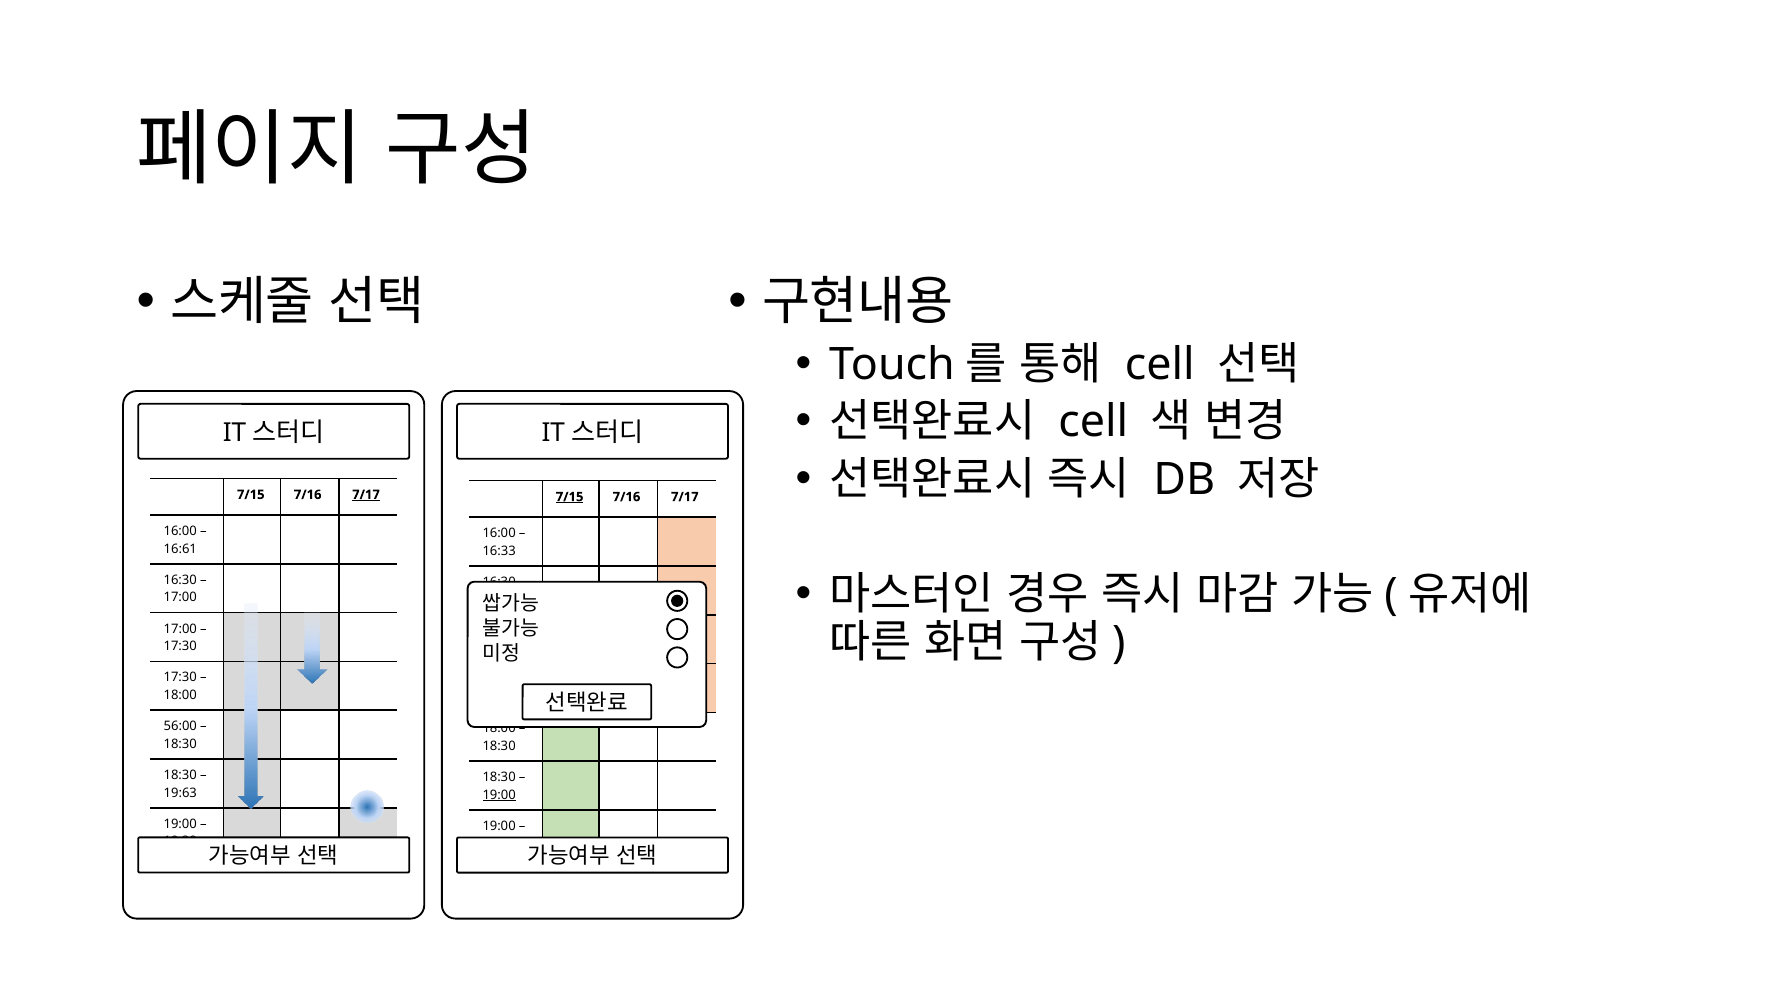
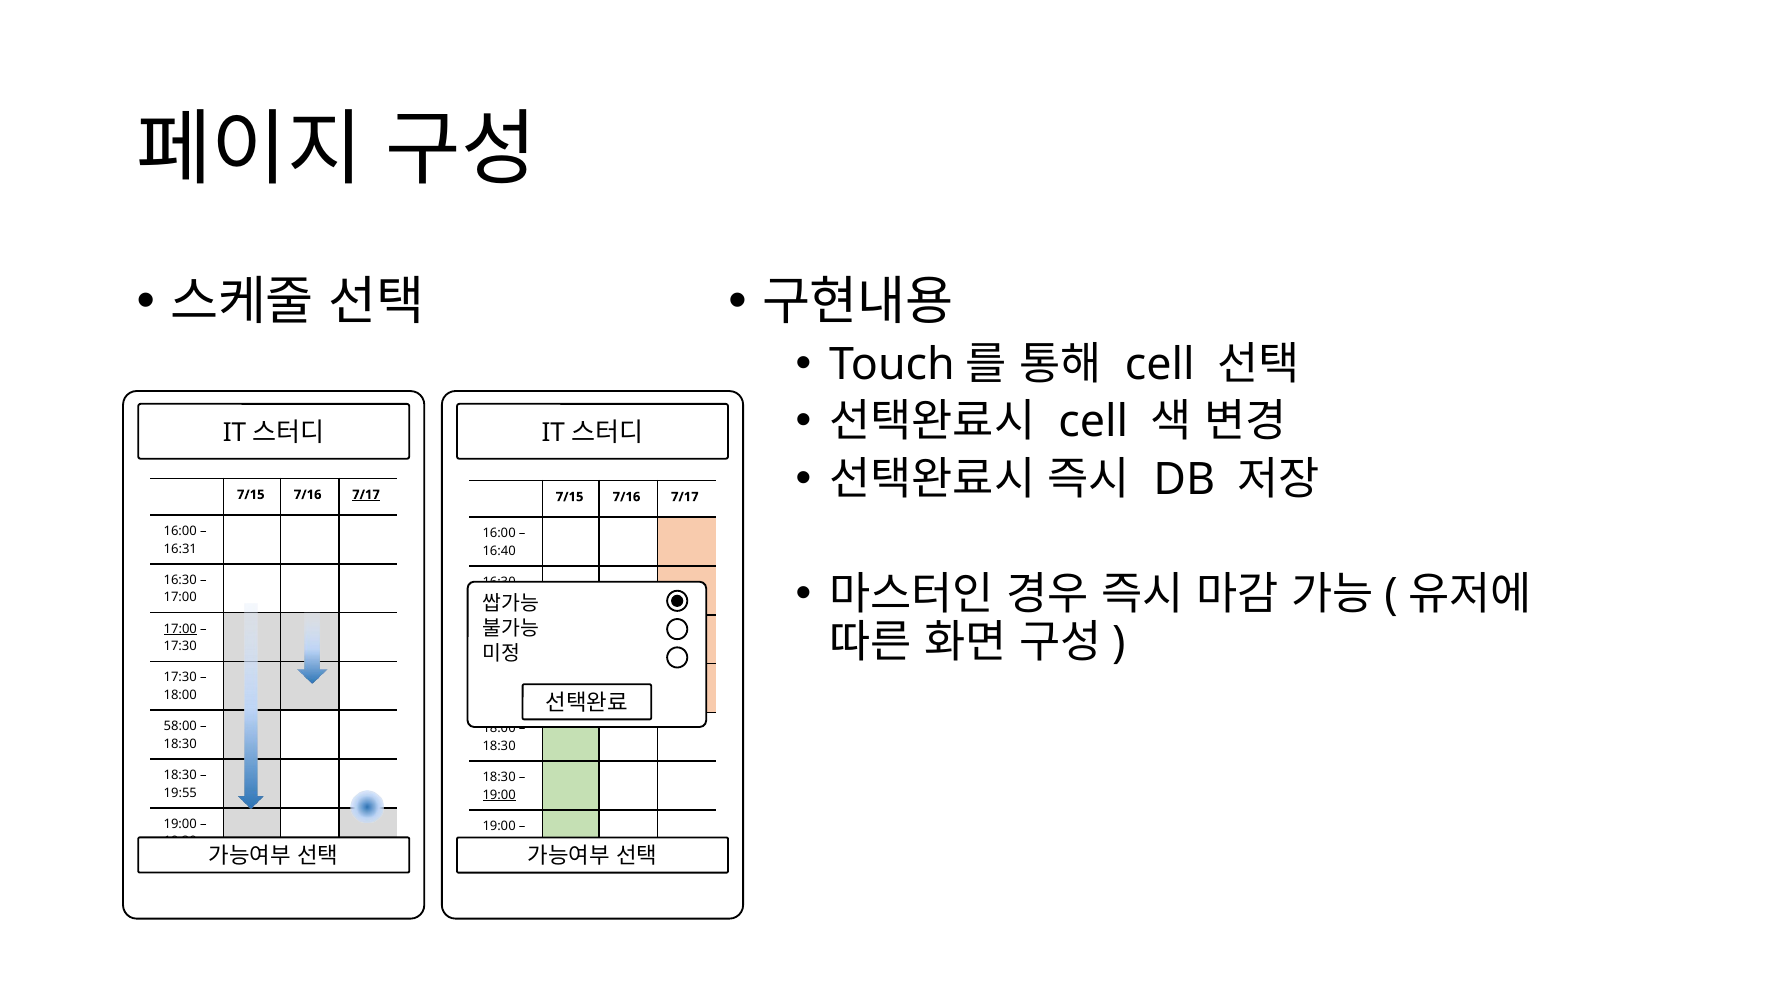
7/15 underline: present -> none (570, 497)
16:61: 16:61 -> 16:31 (180, 549)
16:33: 16:33 -> 16:40 (499, 551)
17:00 underline: none -> present (180, 629)
56:00: 56:00 -> 58:00 (180, 727)
19:63: 19:63 -> 19:55 (180, 793)
